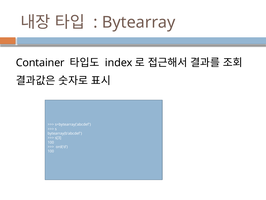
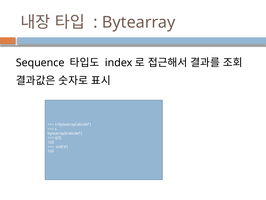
Container: Container -> Sequence (40, 63)
